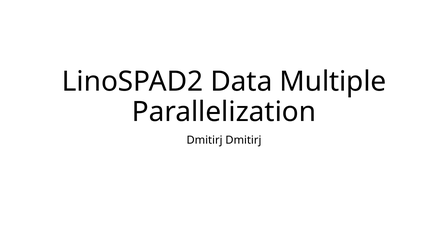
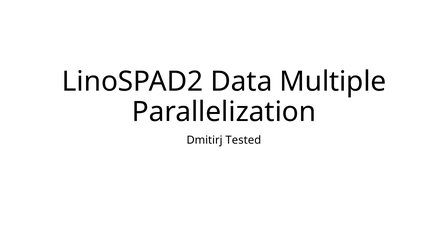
Dmitirj Dmitirj: Dmitirj -> Tested (243, 140)
